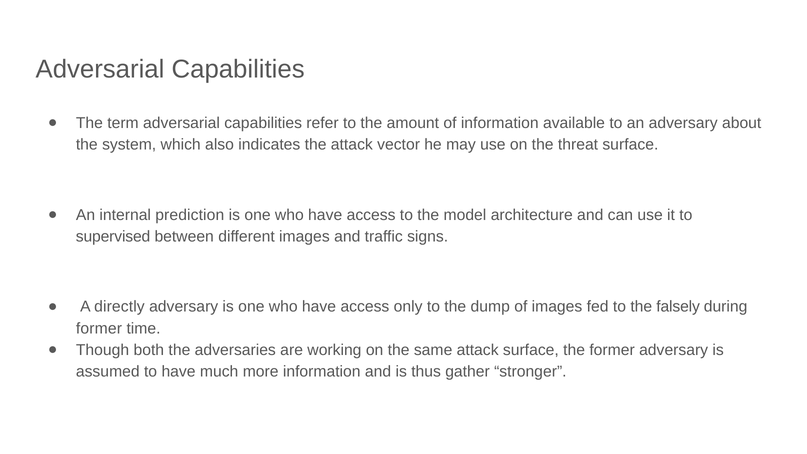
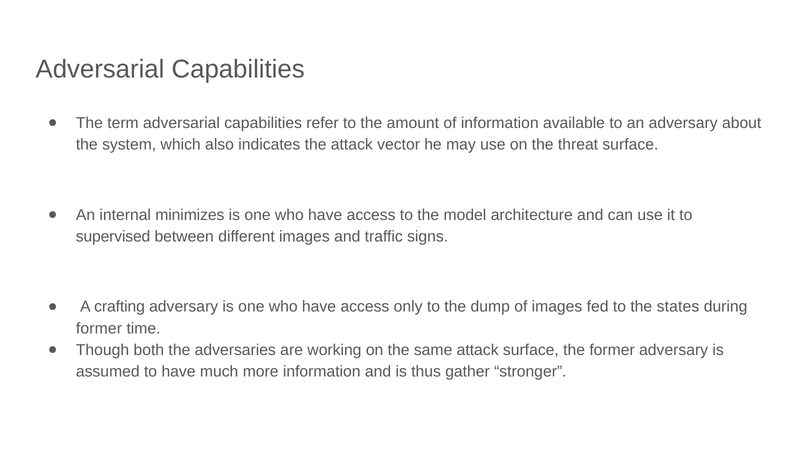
prediction: prediction -> minimizes (190, 215)
directly: directly -> crafting (120, 307)
falsely: falsely -> states (678, 307)
